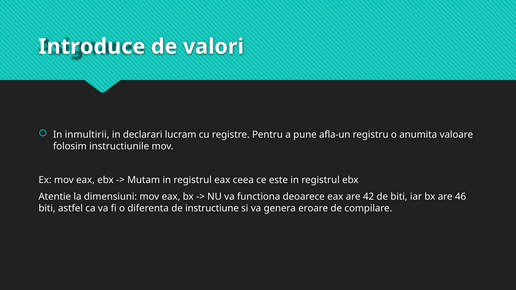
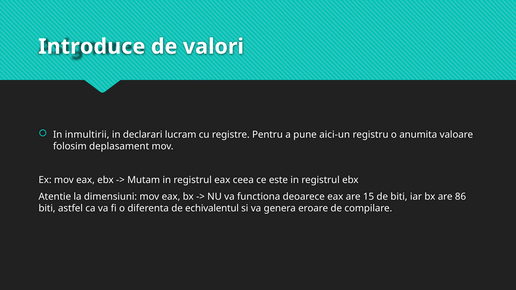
afla-un: afla-un -> aici-un (335, 135)
instructiunile: instructiunile -> deplasament (119, 147)
42: 42 -> 15 (369, 197)
46: 46 -> 86 (461, 197)
instructiune: instructiune -> echivalentul (212, 208)
